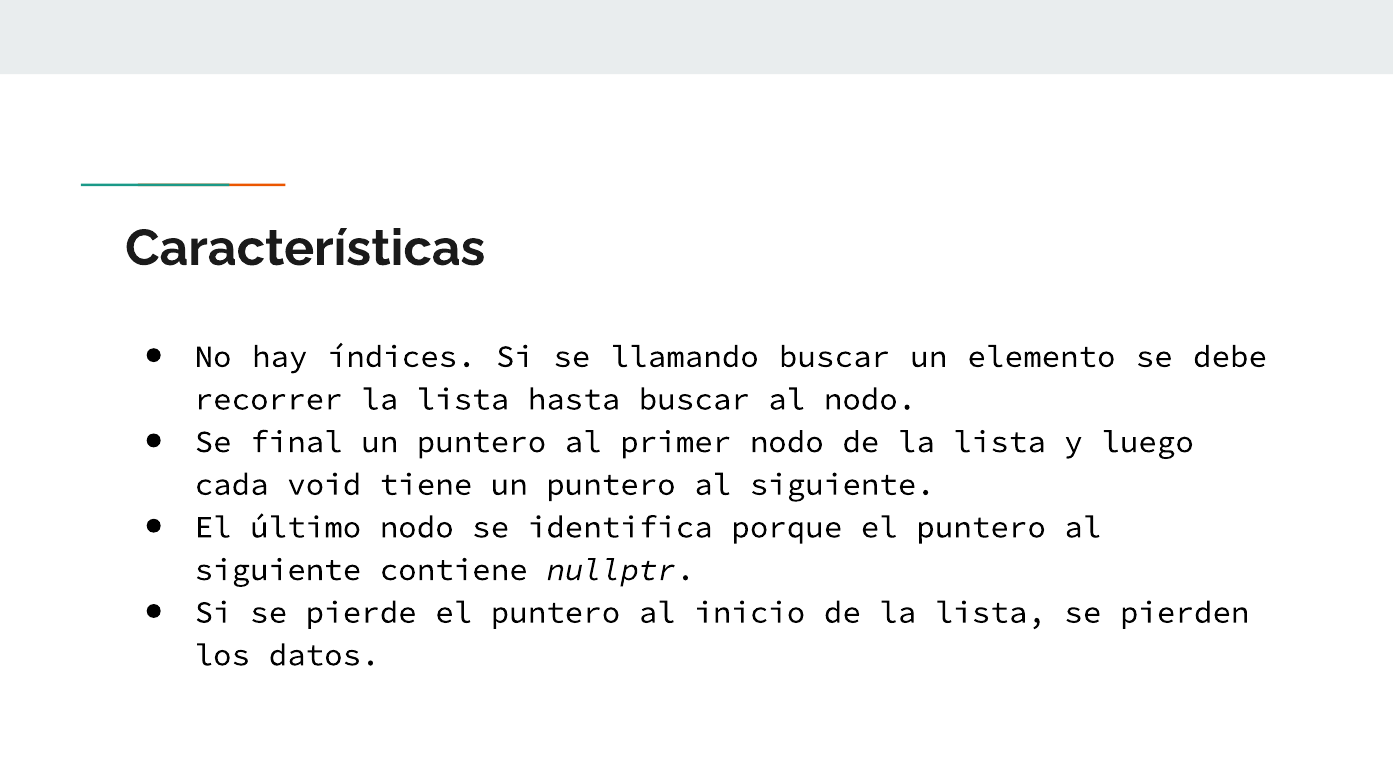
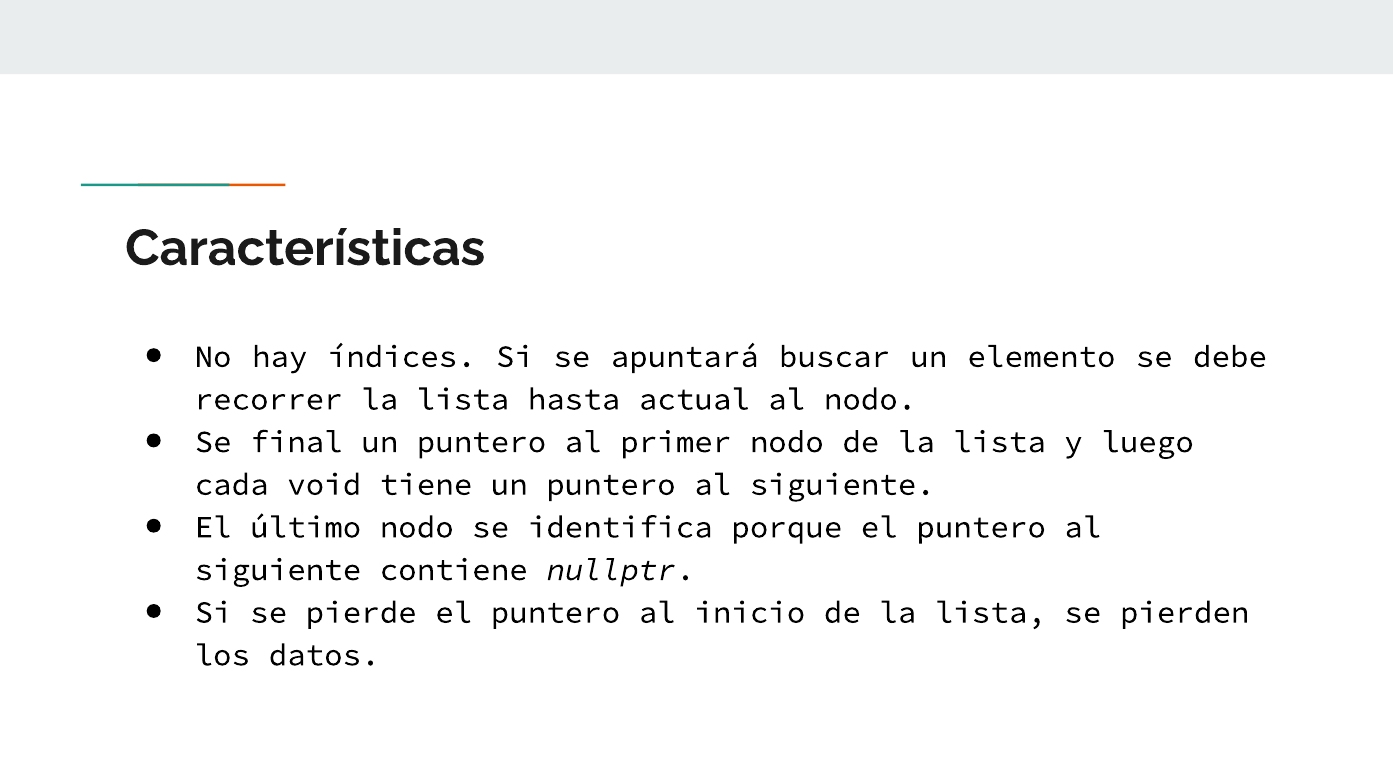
llamando: llamando -> apuntará (685, 357)
hasta buscar: buscar -> actual (694, 400)
